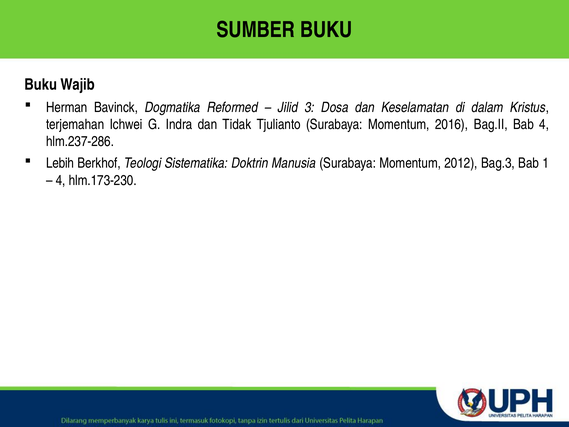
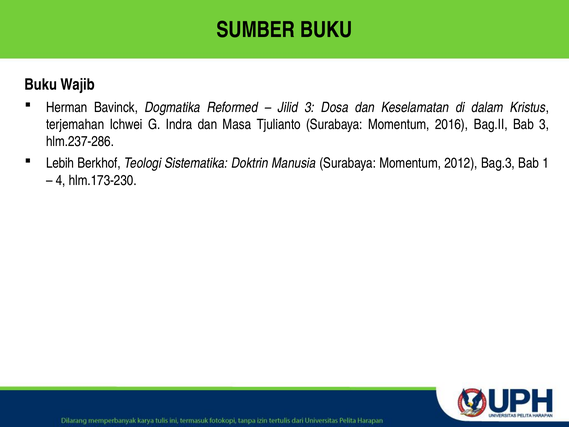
Tidak: Tidak -> Masa (237, 124)
Bab 4: 4 -> 3 (544, 124)
